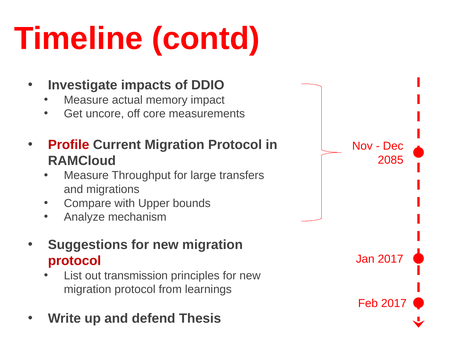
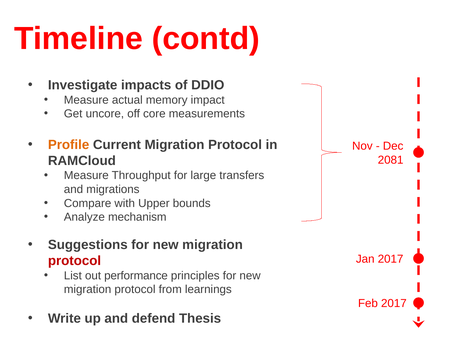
Profile colour: red -> orange (69, 145)
2085: 2085 -> 2081 (391, 160)
transmission: transmission -> performance (136, 275)
